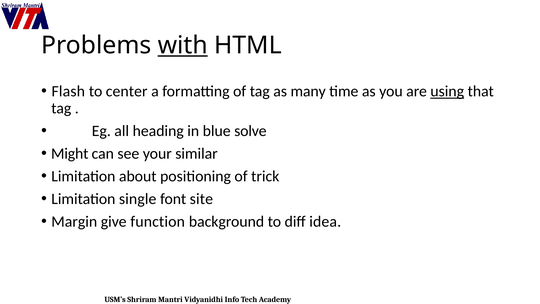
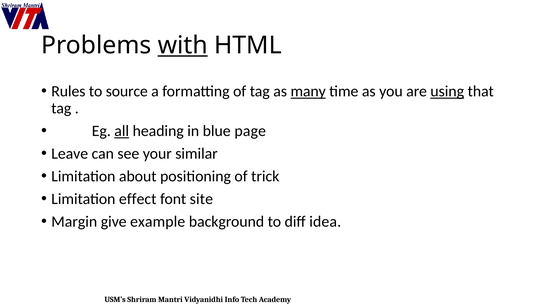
Flash: Flash -> Rules (68, 91)
center: center -> source (127, 91)
many underline: none -> present (308, 91)
all underline: none -> present (122, 131)
solve: solve -> page (250, 131)
Might: Might -> Leave (70, 154)
single: single -> effect (138, 199)
function: function -> example (158, 222)
